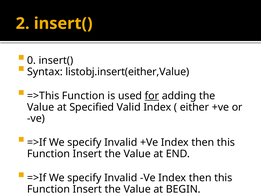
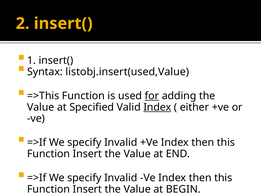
0: 0 -> 1 (32, 60)
listobj.insert(either,Value: listobj.insert(either,Value -> listobj.insert(used,Value (127, 72)
Index underline: none -> present (157, 107)
